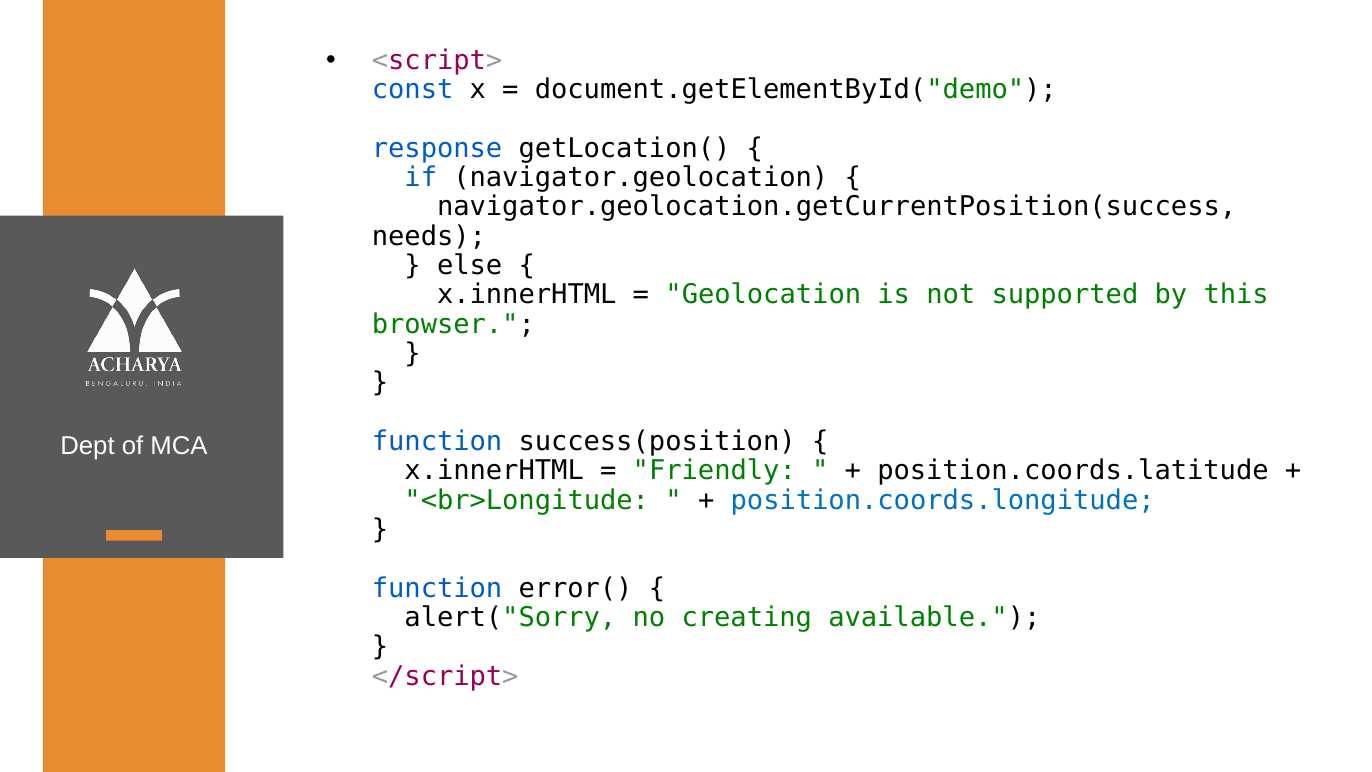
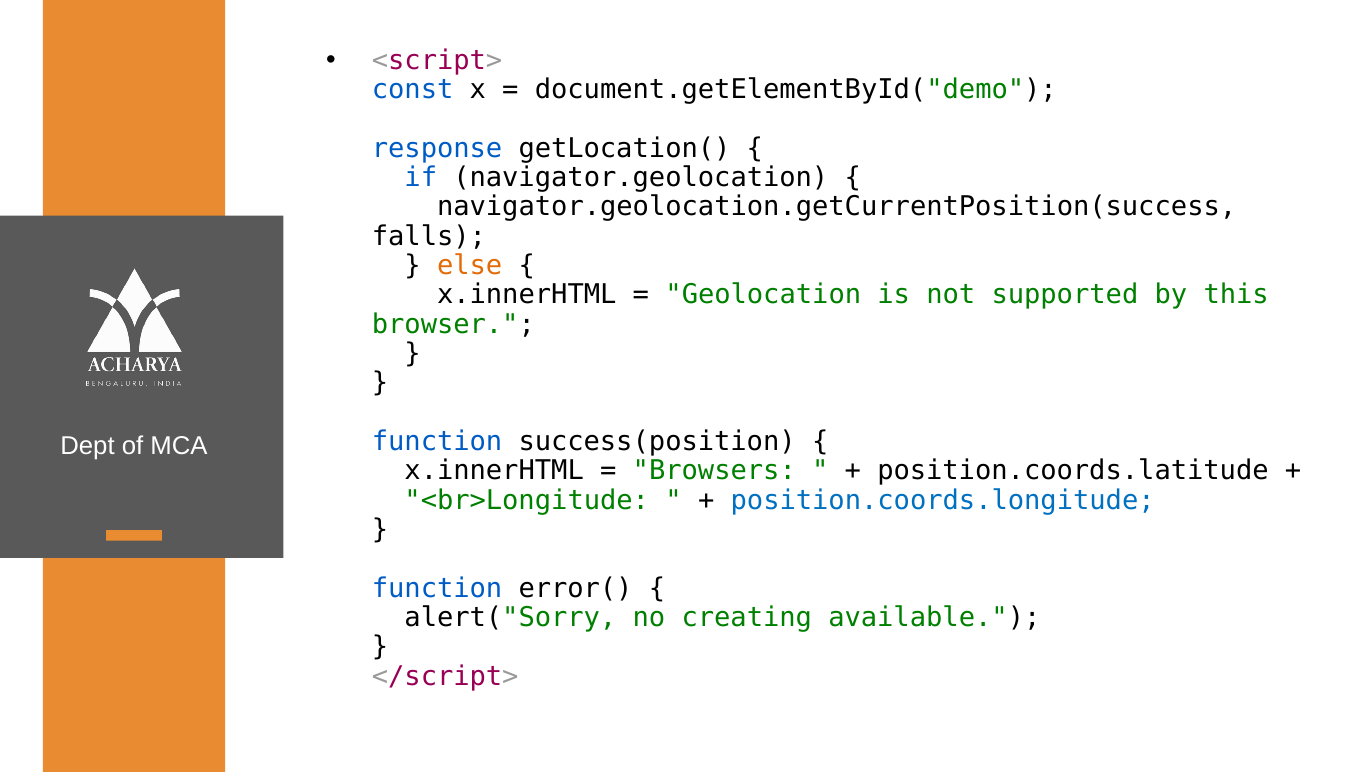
needs: needs -> falls (429, 236)
else colour: black -> orange (470, 266)
Friendly: Friendly -> Browsers (714, 471)
